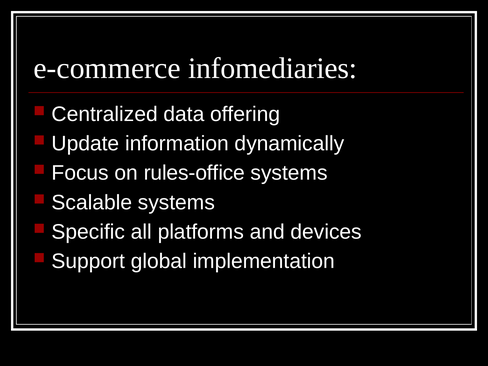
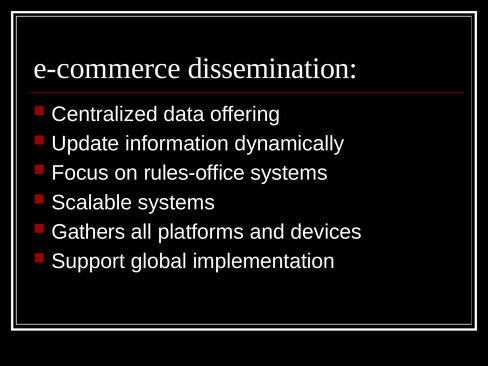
infomediaries: infomediaries -> dissemination (273, 68)
Specific: Specific -> Gathers (88, 232)
